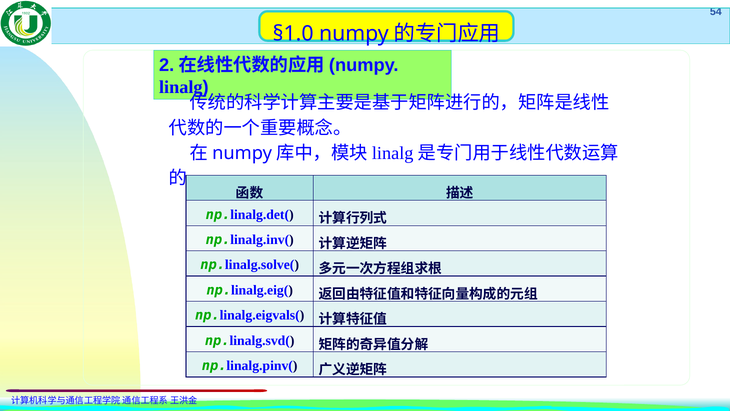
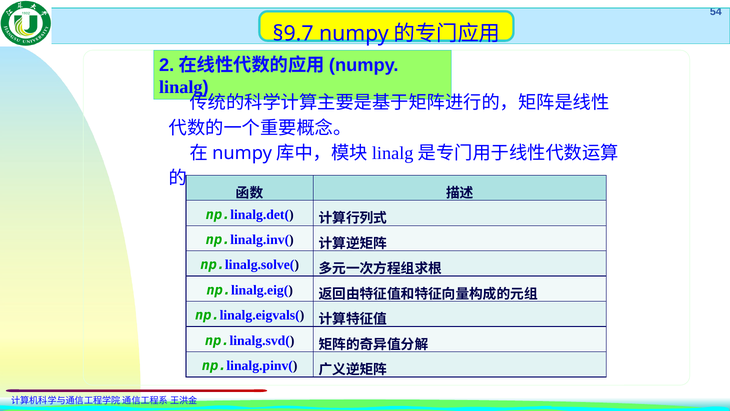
§1.0: §1.0 -> §9.7 (293, 34)
